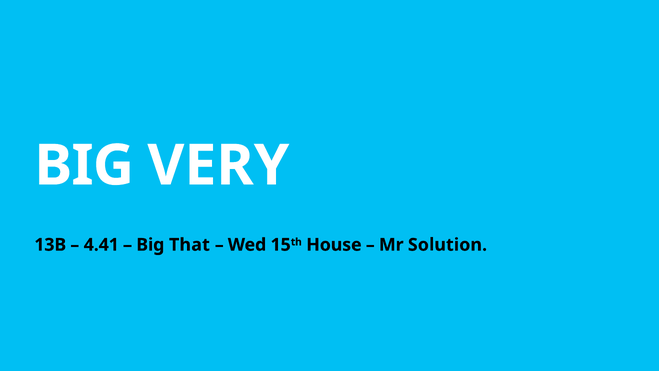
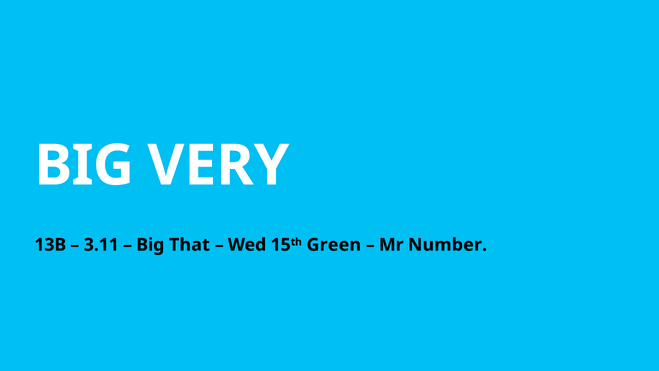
4.41: 4.41 -> 3.11 (101, 245)
House: House -> Green (334, 245)
Solution: Solution -> Number (447, 245)
